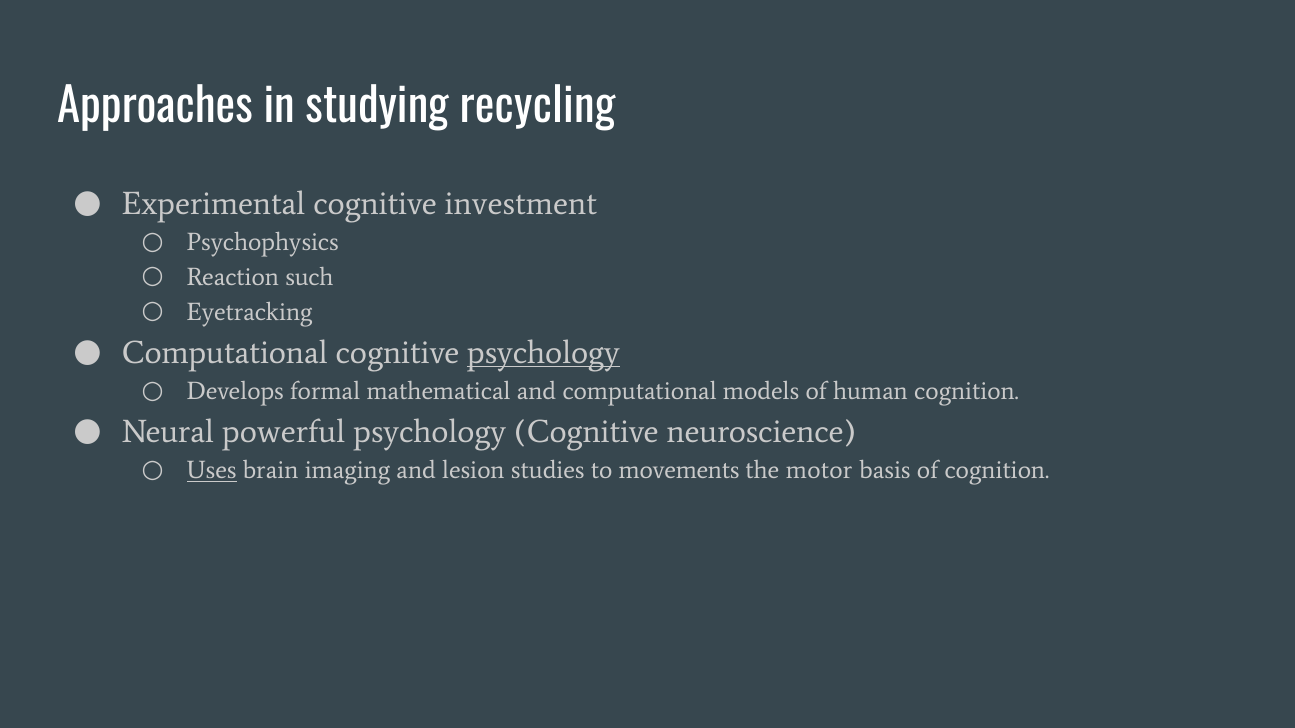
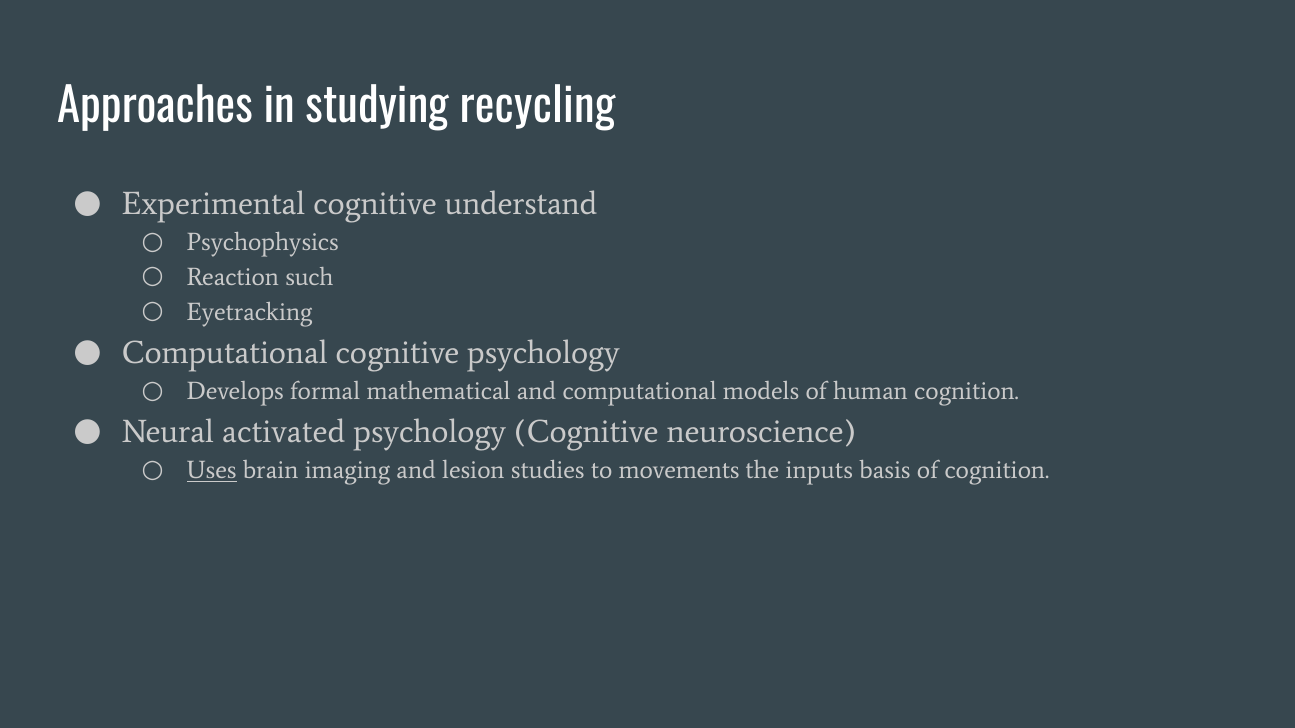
investment: investment -> understand (521, 204)
psychology underline: present -> none (543, 353)
powerful: powerful -> activated (284, 432)
motor: motor -> inputs (819, 471)
